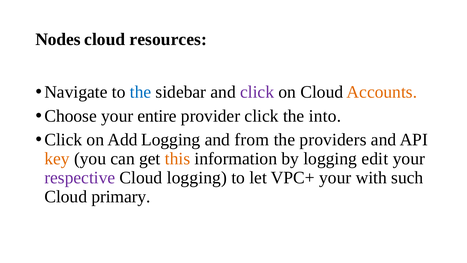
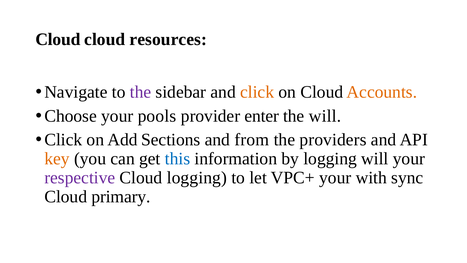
Nodes: Nodes -> Cloud (58, 39)
the colour: blue -> purple (141, 92)
click colour: purple -> orange (257, 92)
entire: entire -> pools (157, 116)
provider click: click -> enter (262, 116)
the into: into -> will (325, 116)
Add Logging: Logging -> Sections (171, 140)
this colour: orange -> blue (178, 159)
logging edit: edit -> will (375, 159)
such: such -> sync (407, 177)
